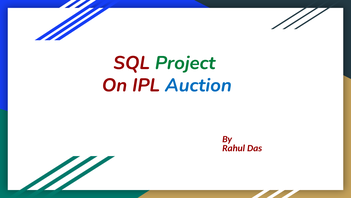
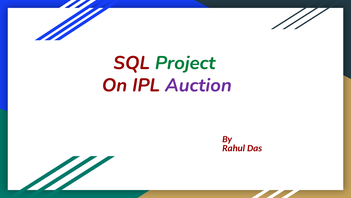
Auction colour: blue -> purple (198, 85)
